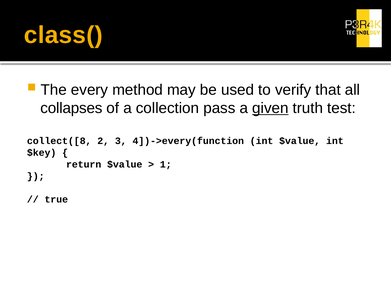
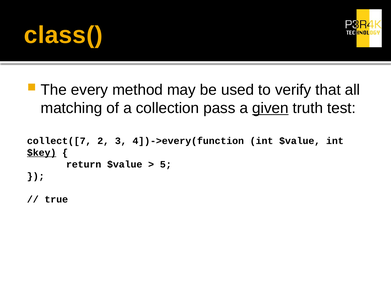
collapses: collapses -> matching (71, 108)
collect([8: collect([8 -> collect([7 (59, 141)
$key underline: none -> present (42, 153)
1: 1 -> 5 (166, 164)
